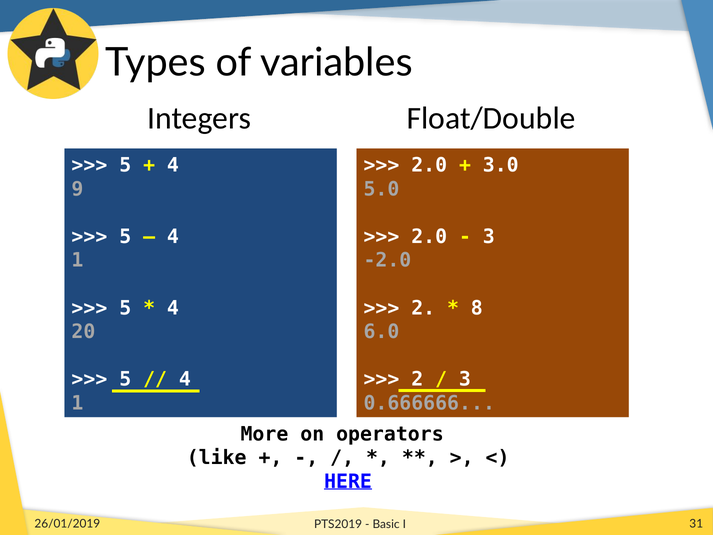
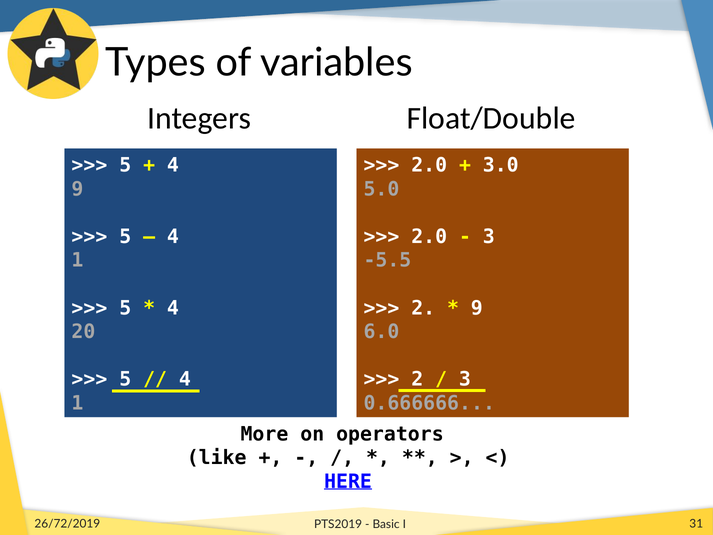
-2.0: -2.0 -> -5.5 (387, 260)
8: 8 -> 9 (477, 308)
26/01/2019: 26/01/2019 -> 26/72/2019 (67, 524)
